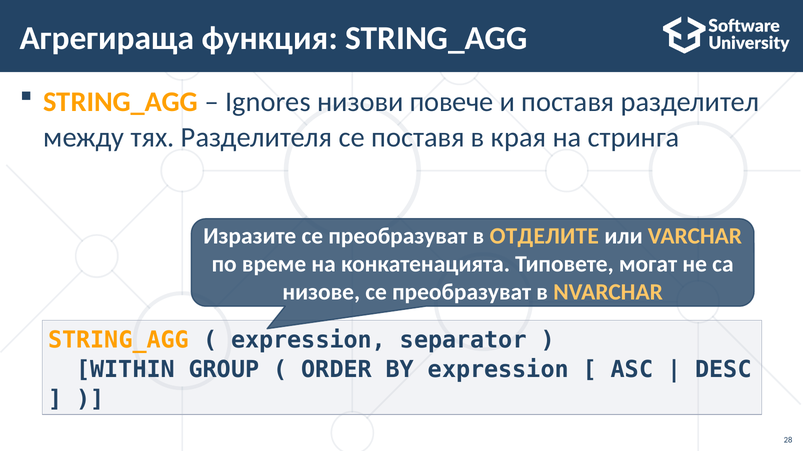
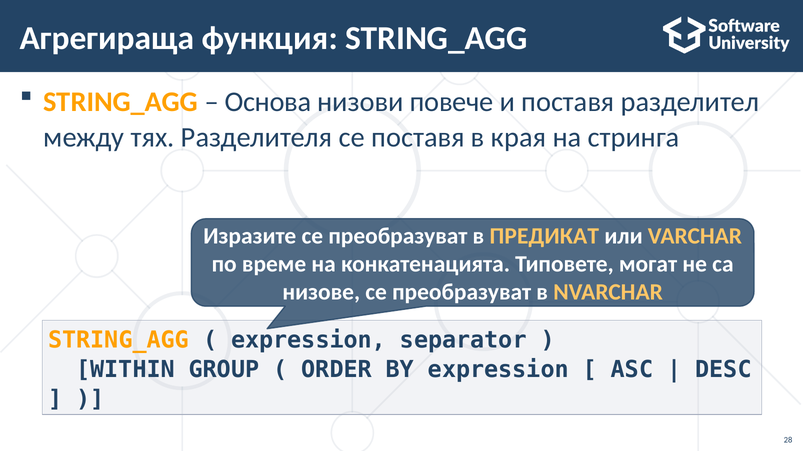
Ignores: Ignores -> Основа (268, 102)
ОТДЕЛИТЕ: ОТДЕЛИТЕ -> ПРЕДИКАТ (544, 236)
